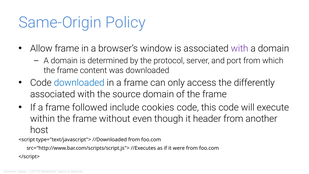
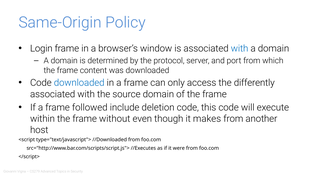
Allow: Allow -> Login (41, 48)
with colour: purple -> blue (240, 48)
cookies: cookies -> deletion (158, 107)
header: header -> makes (207, 119)
